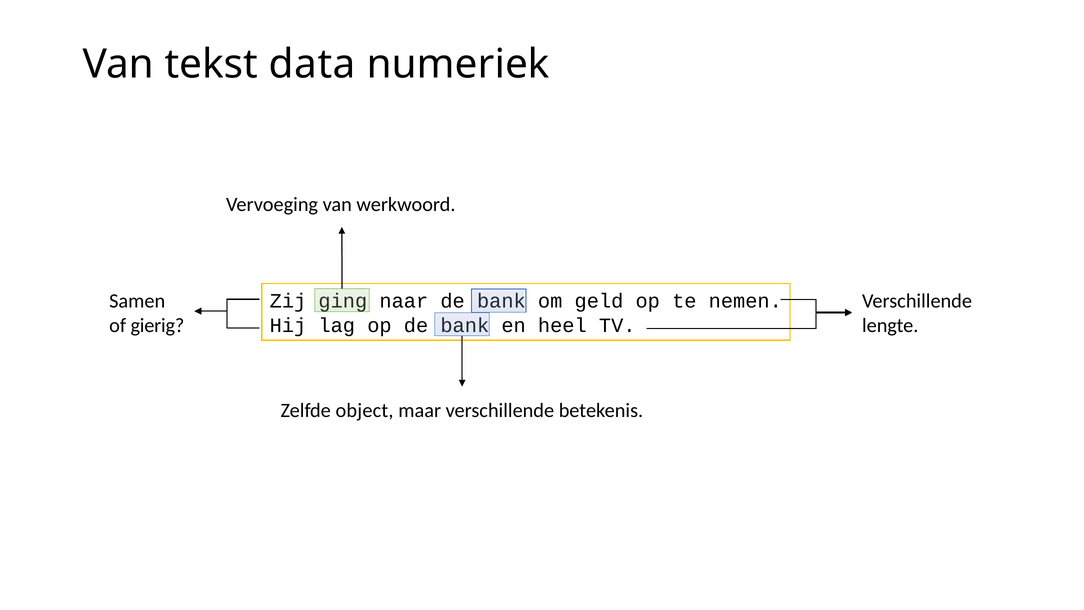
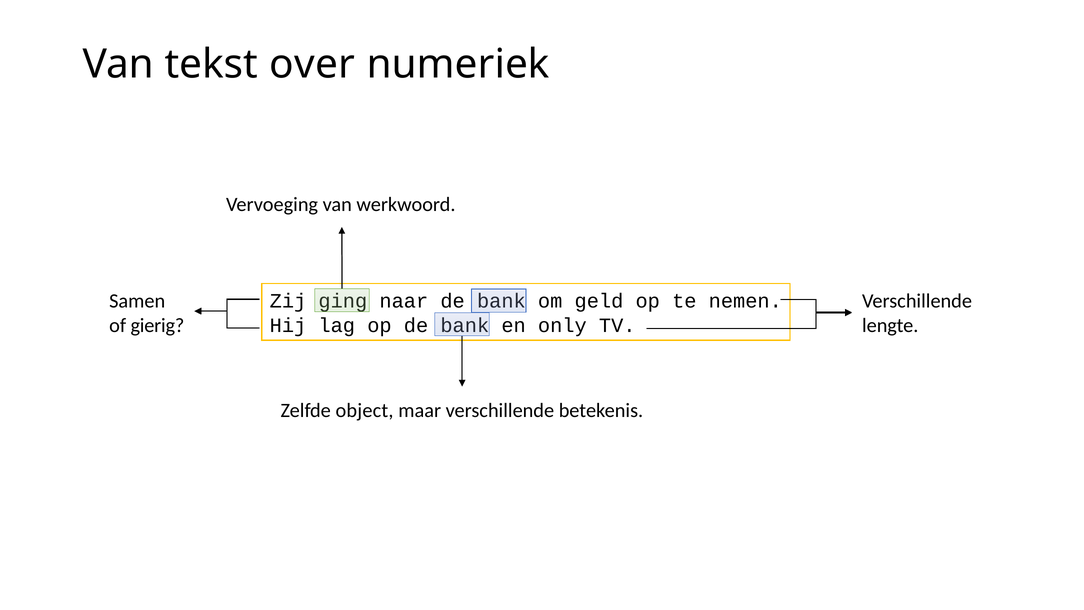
data: data -> over (312, 64)
heel: heel -> only (562, 325)
